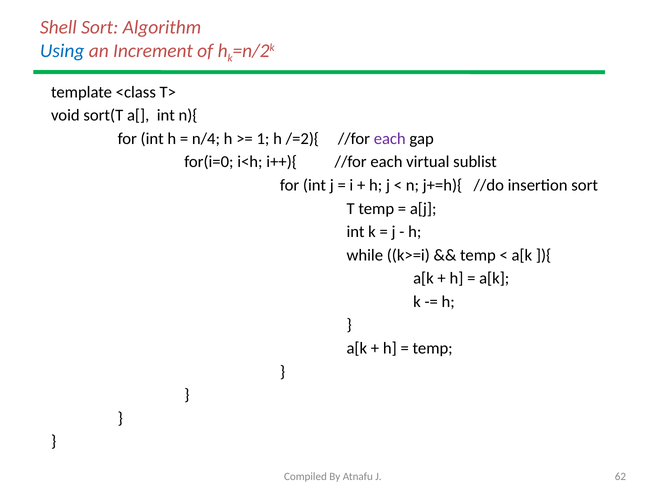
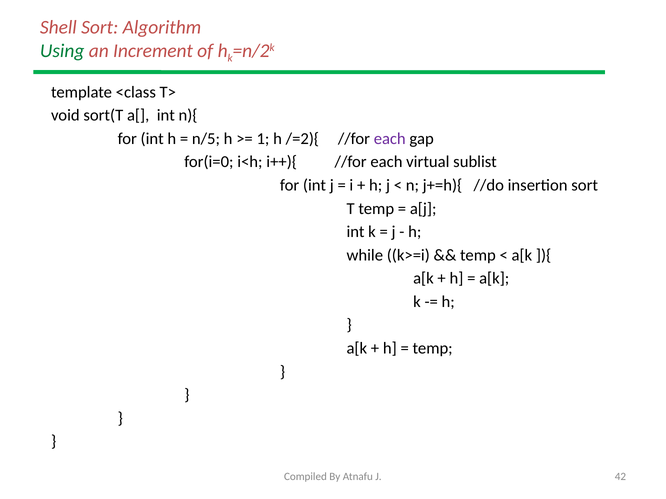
Using colour: blue -> green (62, 51)
n/4: n/4 -> n/5 (206, 139)
62: 62 -> 42 (620, 477)
